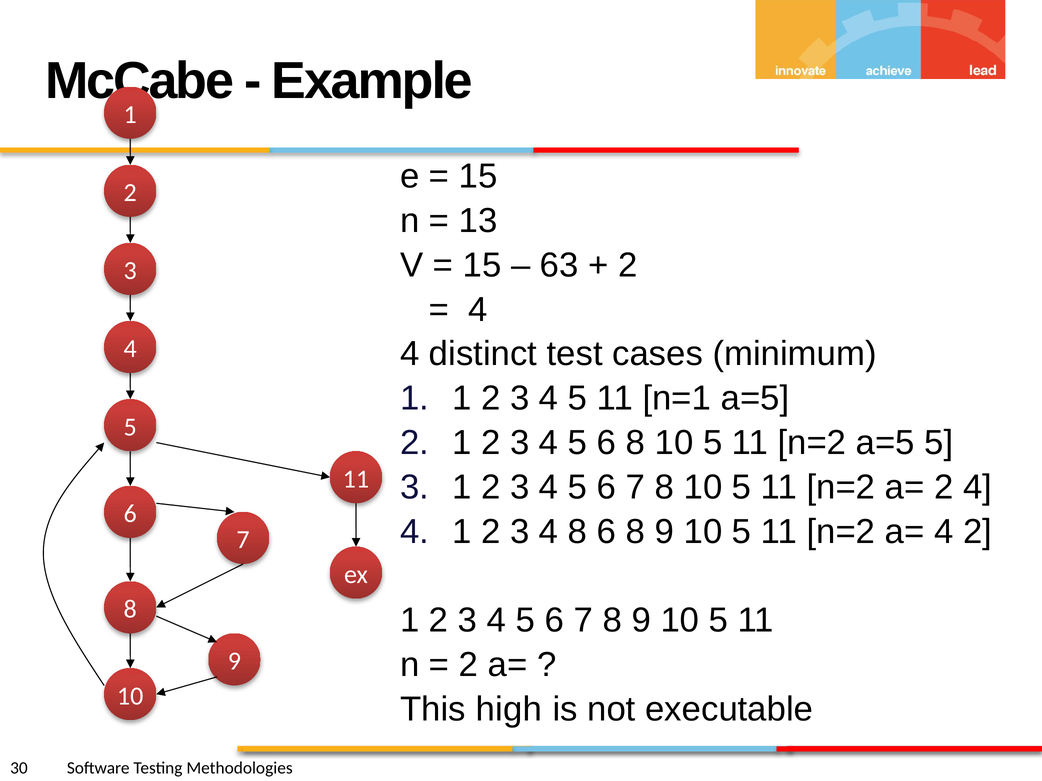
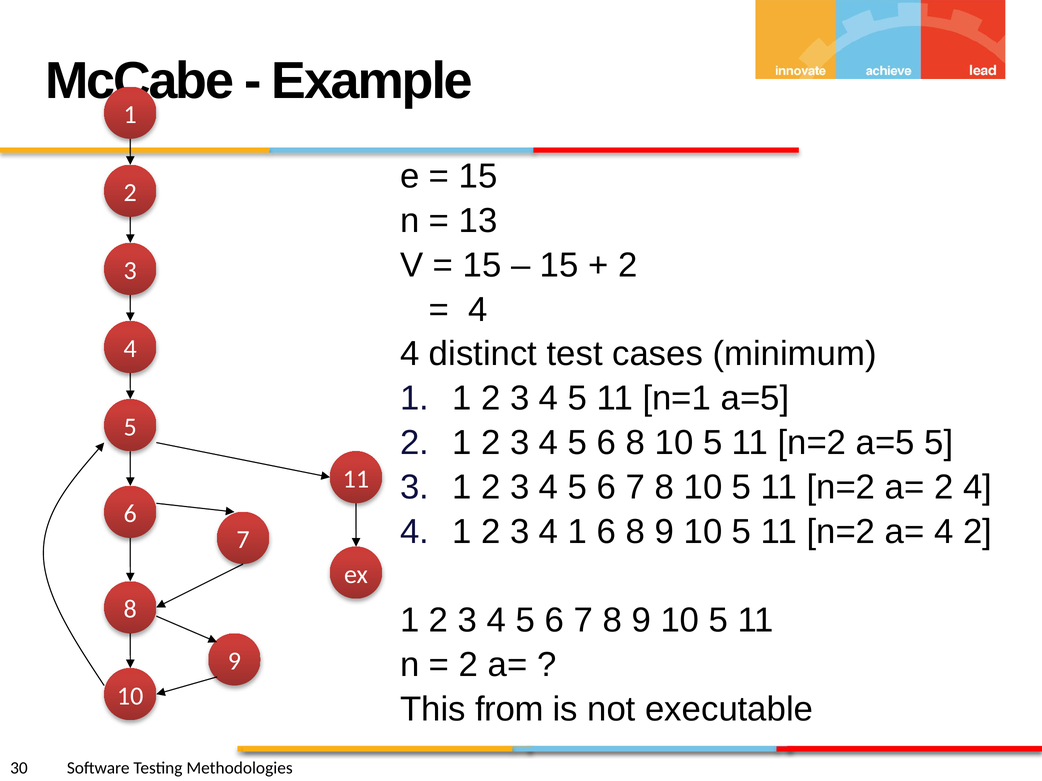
63: 63 -> 15 (559, 265)
3 4 8: 8 -> 1 (578, 532)
high: high -> from (509, 710)
